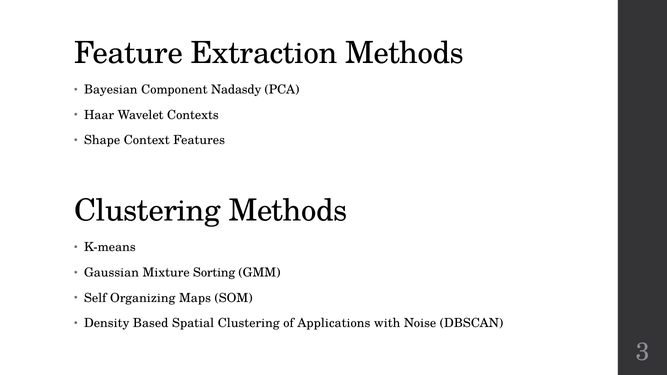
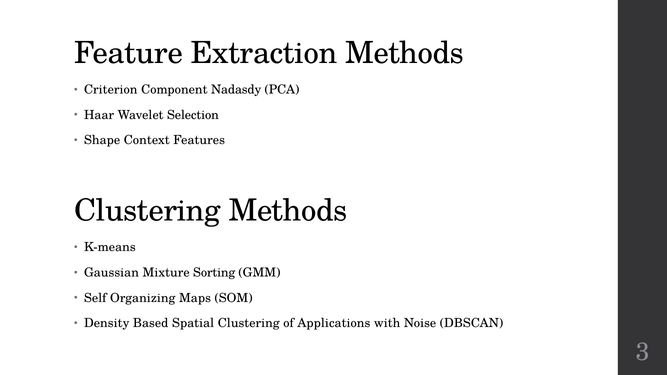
Bayesian: Bayesian -> Criterion (111, 90)
Contexts: Contexts -> Selection (193, 115)
